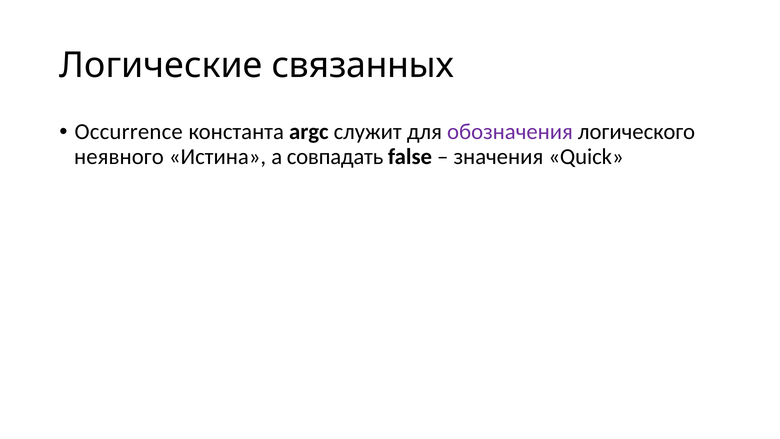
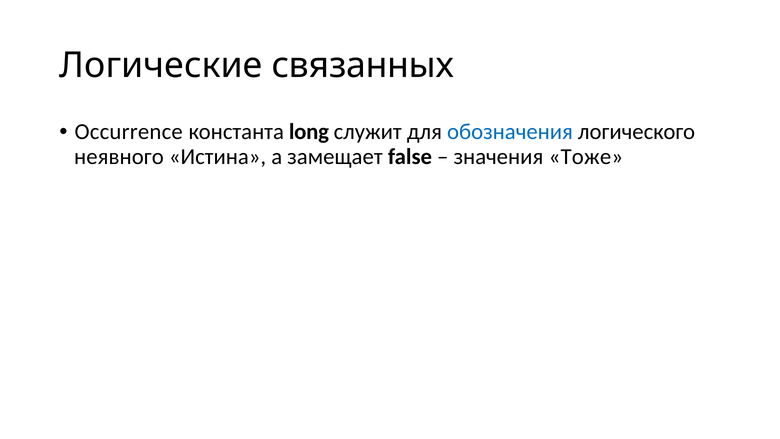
argc: argc -> long (309, 132)
обозначения colour: purple -> blue (510, 132)
совпадать: совпадать -> замещает (335, 156)
Quick: Quick -> Тоже (586, 156)
